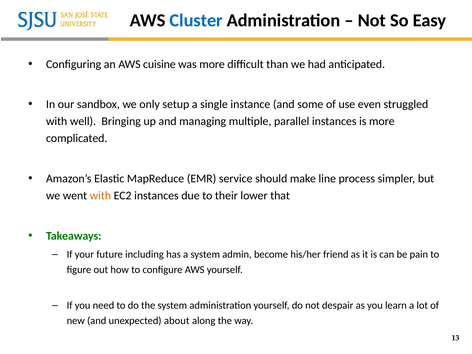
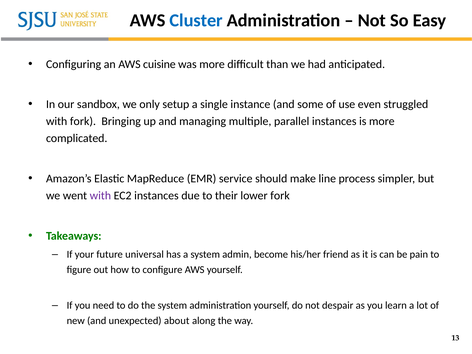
with well: well -> fork (83, 121)
with colour: orange -> purple (100, 196)
lower that: that -> fork (280, 196)
including: including -> universal (145, 255)
